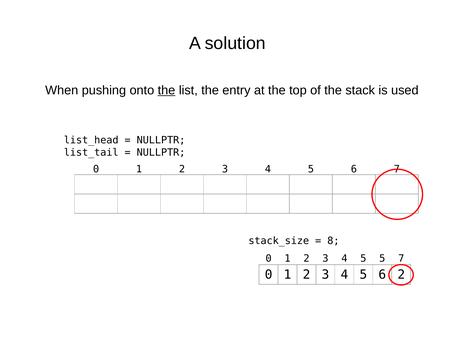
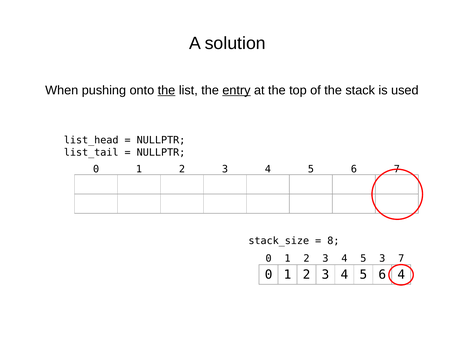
entry underline: none -> present (236, 90)
5 5: 5 -> 3 (382, 259)
6 2: 2 -> 4 (401, 275)
